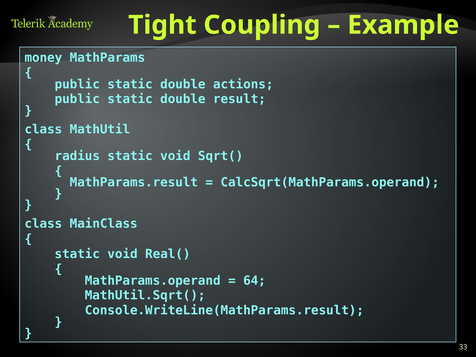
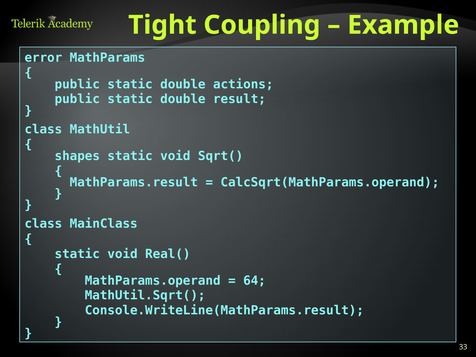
money: money -> error (43, 58)
radius: radius -> shapes (77, 156)
